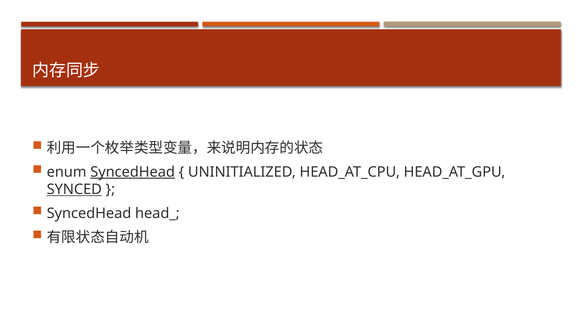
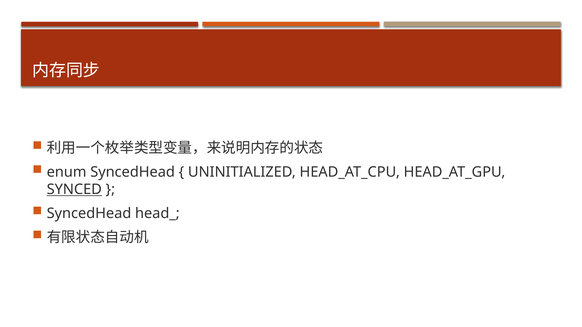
SyncedHead underline: present -> none (133, 172)
